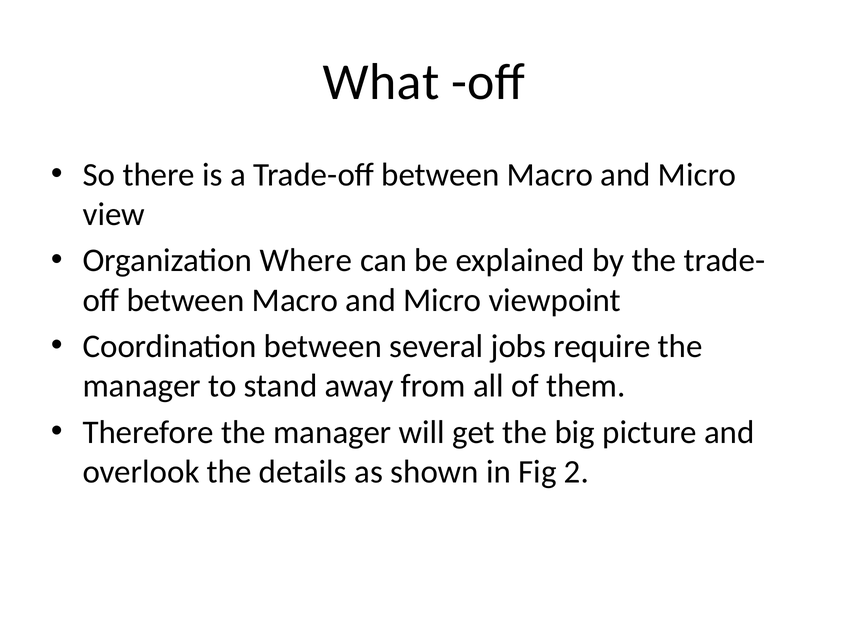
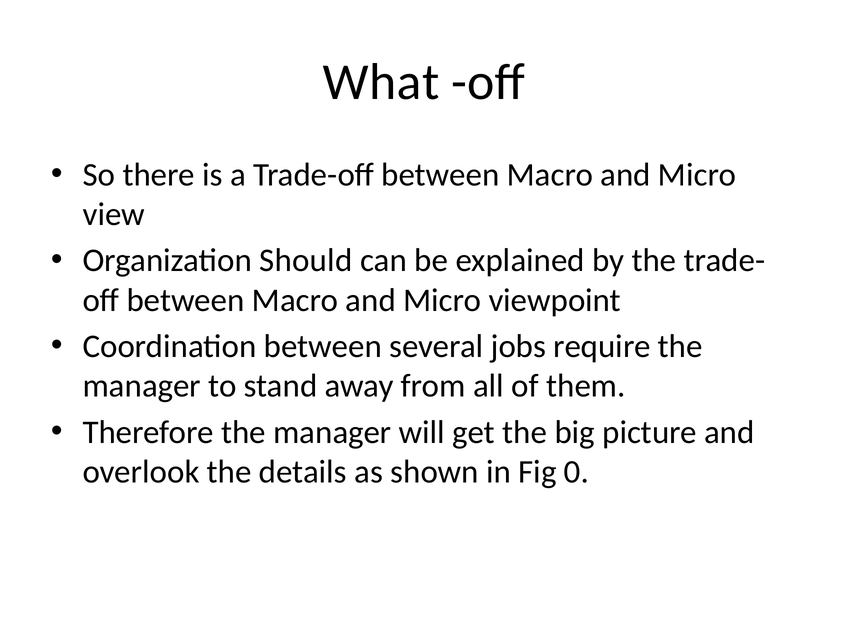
Where: Where -> Should (306, 261)
2: 2 -> 0 (576, 472)
